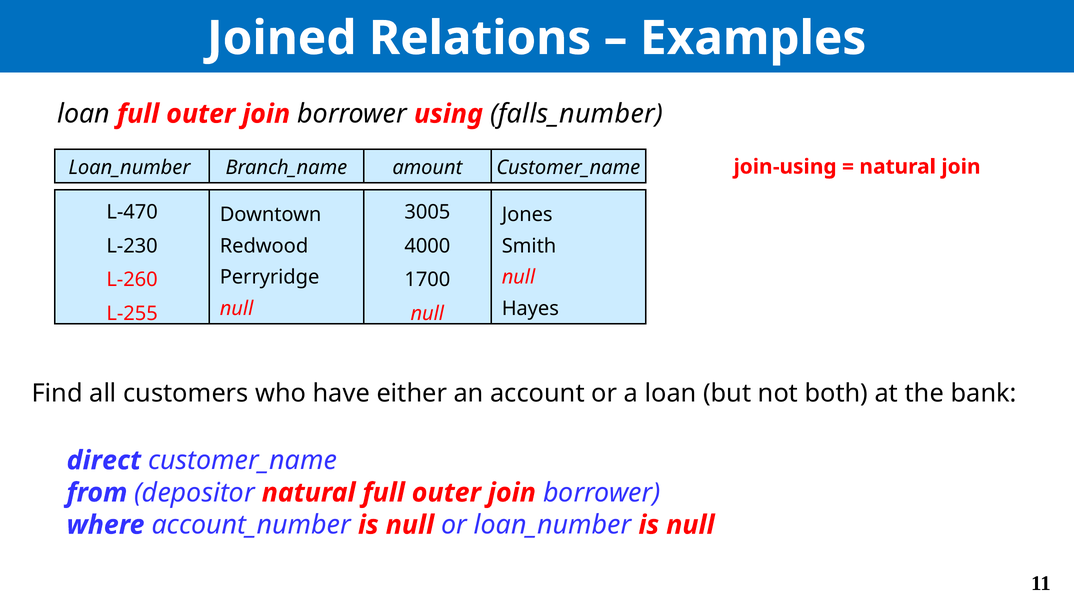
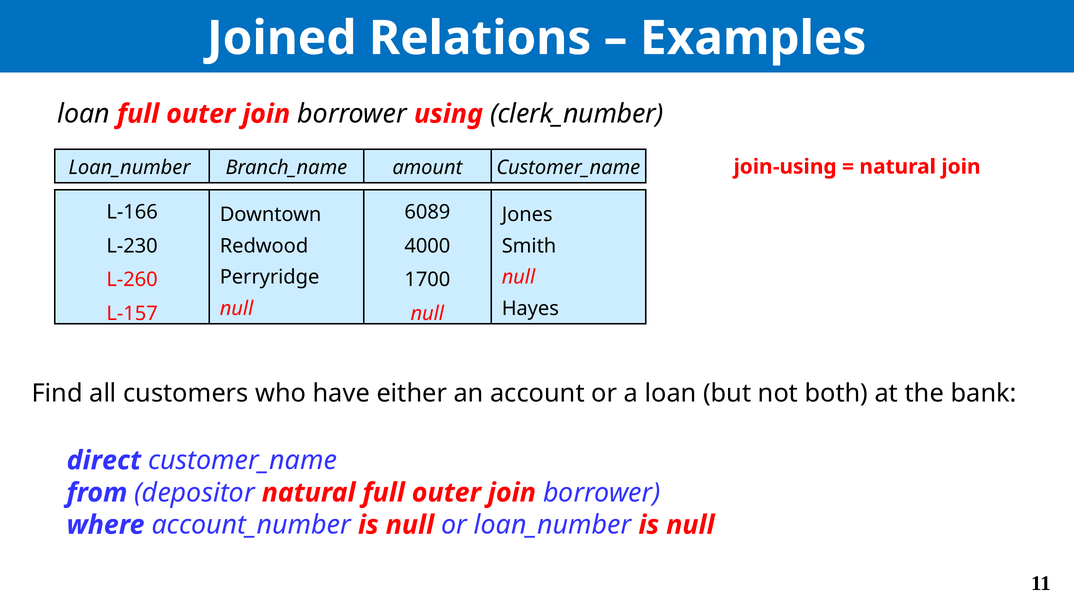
falls_number: falls_number -> clerk_number (577, 114)
L-470: L-470 -> L-166 (132, 212)
3005: 3005 -> 6089 (427, 212)
L-255: L-255 -> L-157 (132, 314)
